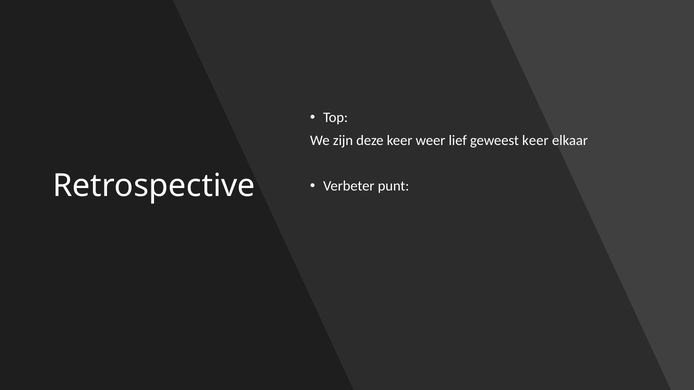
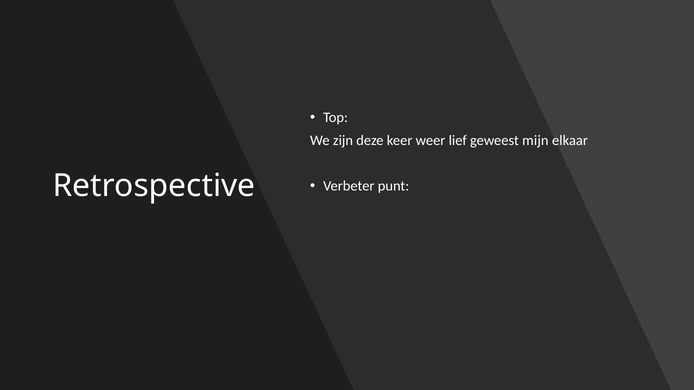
geweest keer: keer -> mijn (535, 140)
